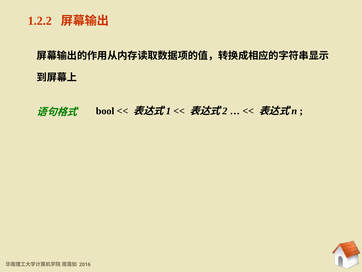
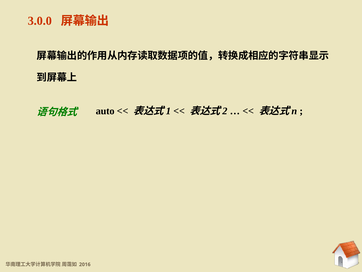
1.2.2: 1.2.2 -> 3.0.0 (40, 21)
bool: bool -> auto (105, 111)
